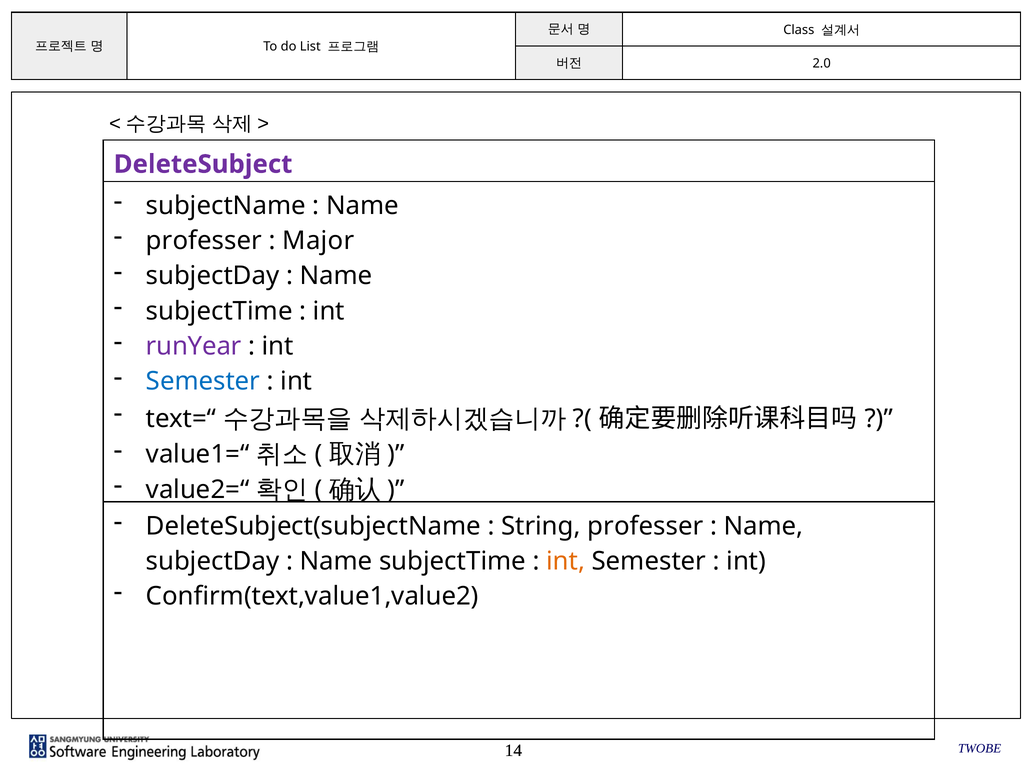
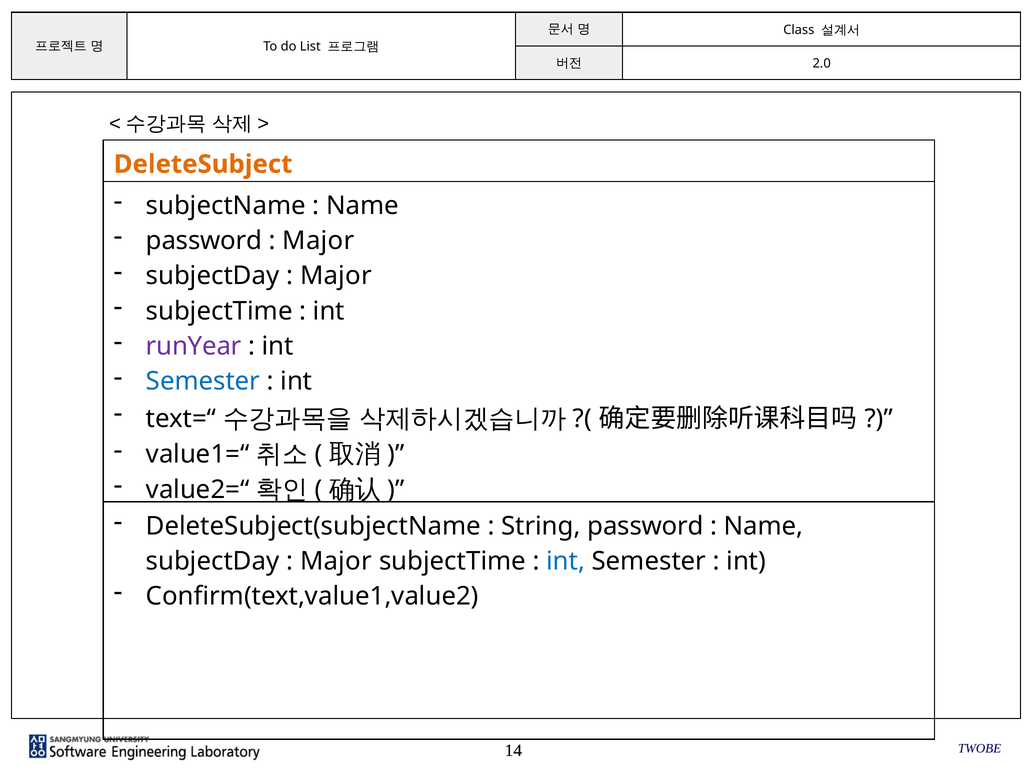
DeleteSubject colour: purple -> orange (203, 164)
professer: professer -> password (204, 241)
Name: Name -> Major (336, 276)
String professer: professer -> password (646, 526)
Name: Name -> Major (336, 561)
int colour: orange -> blue (566, 561)
